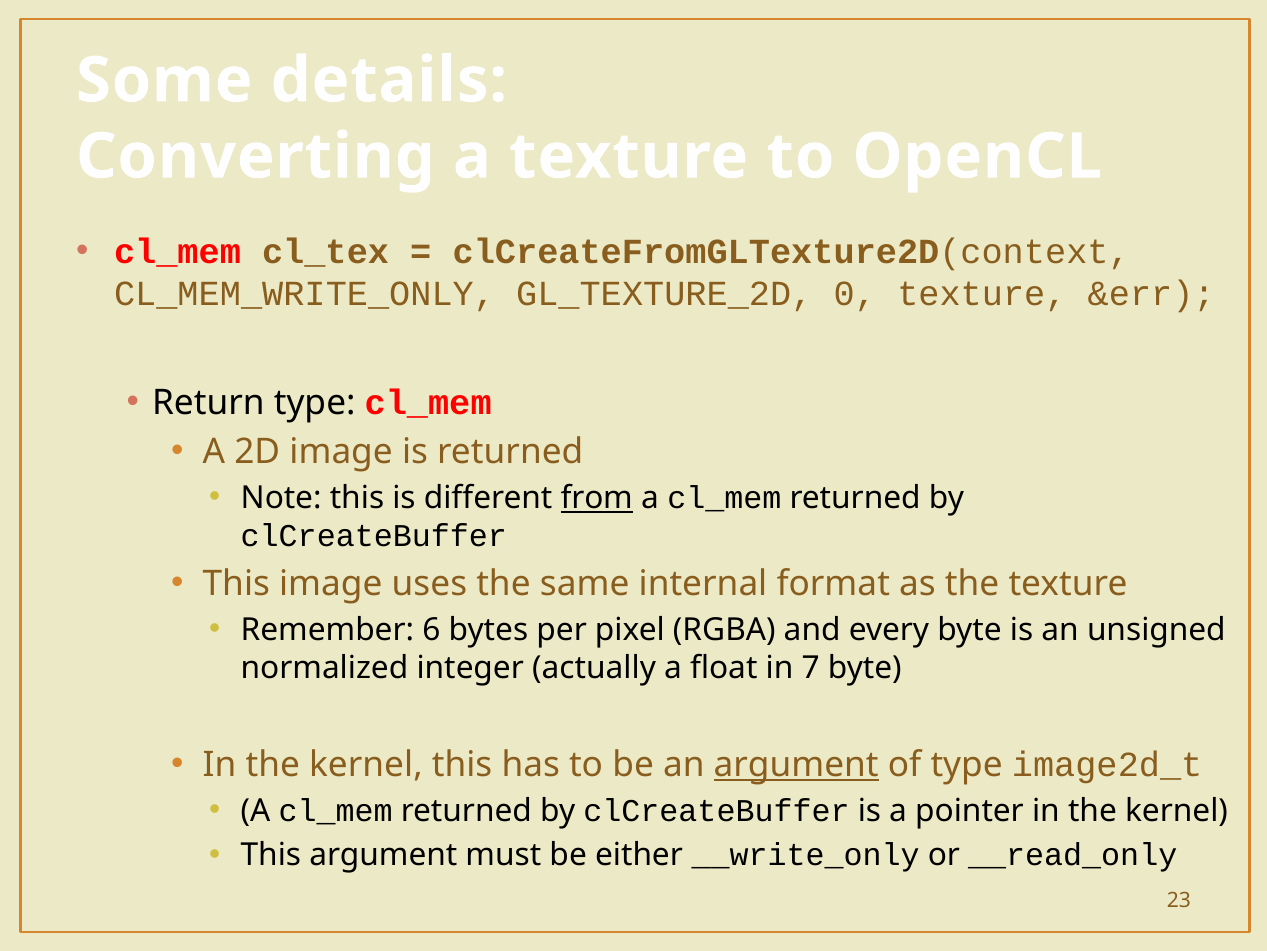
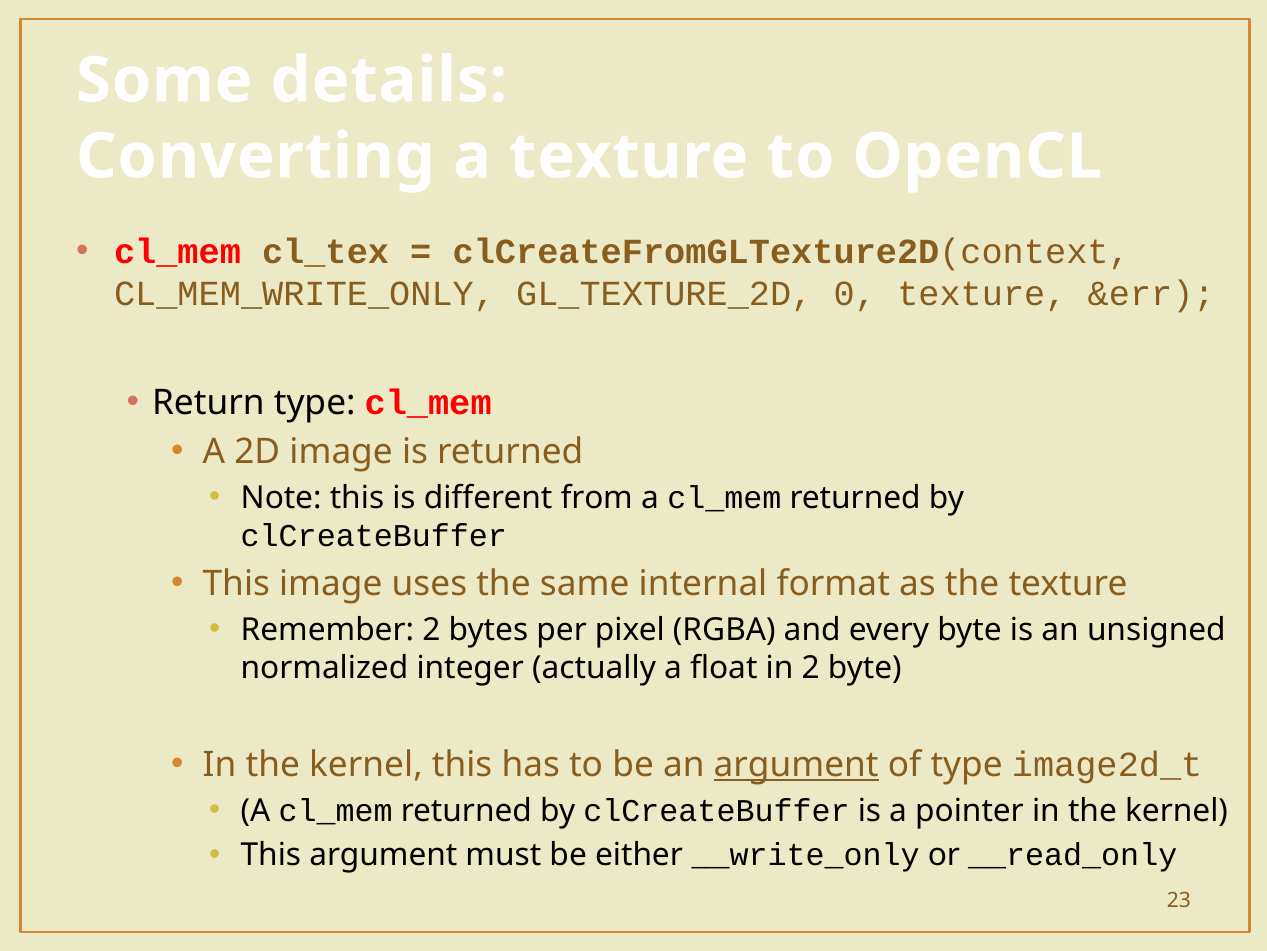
from underline: present -> none (597, 498)
Remember 6: 6 -> 2 (432, 629)
in 7: 7 -> 2 (811, 667)
